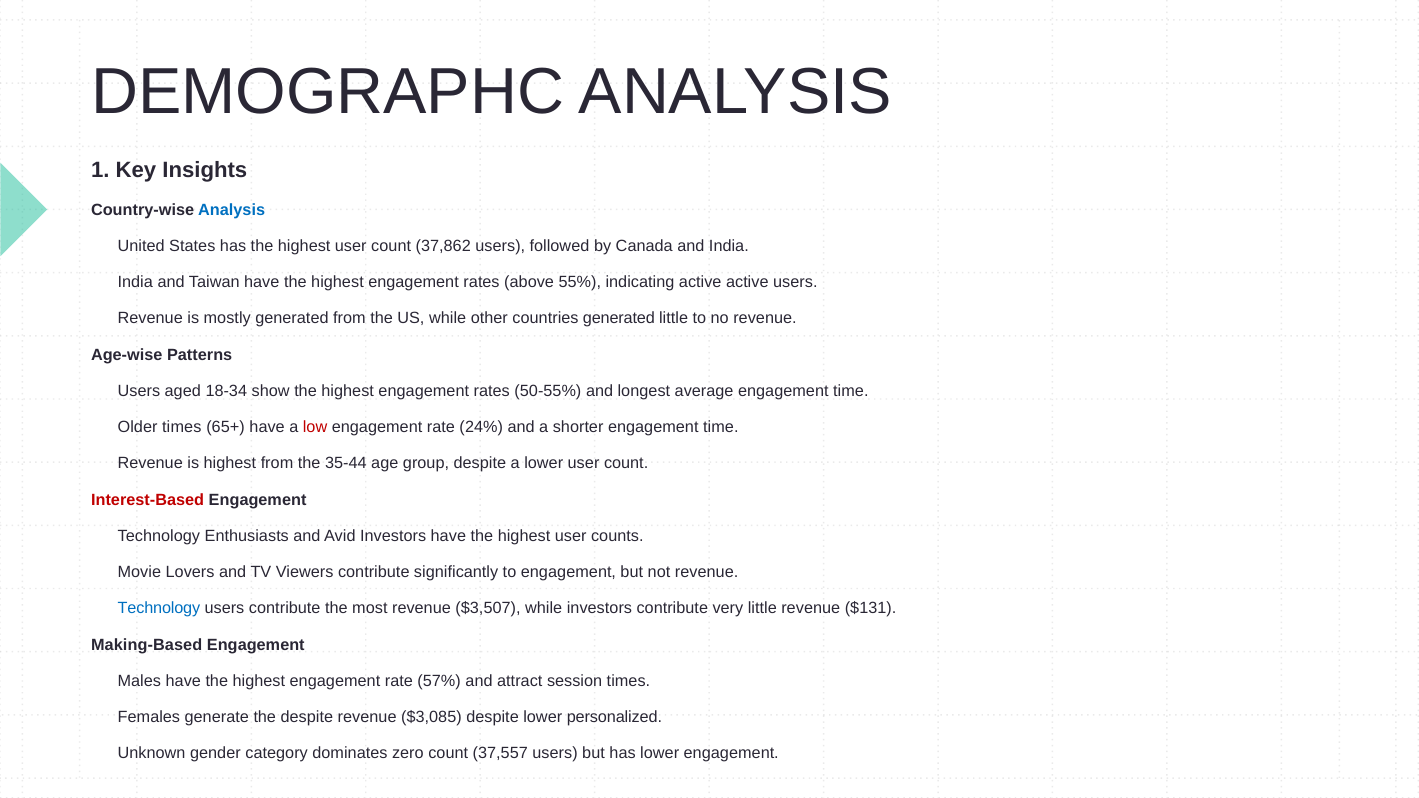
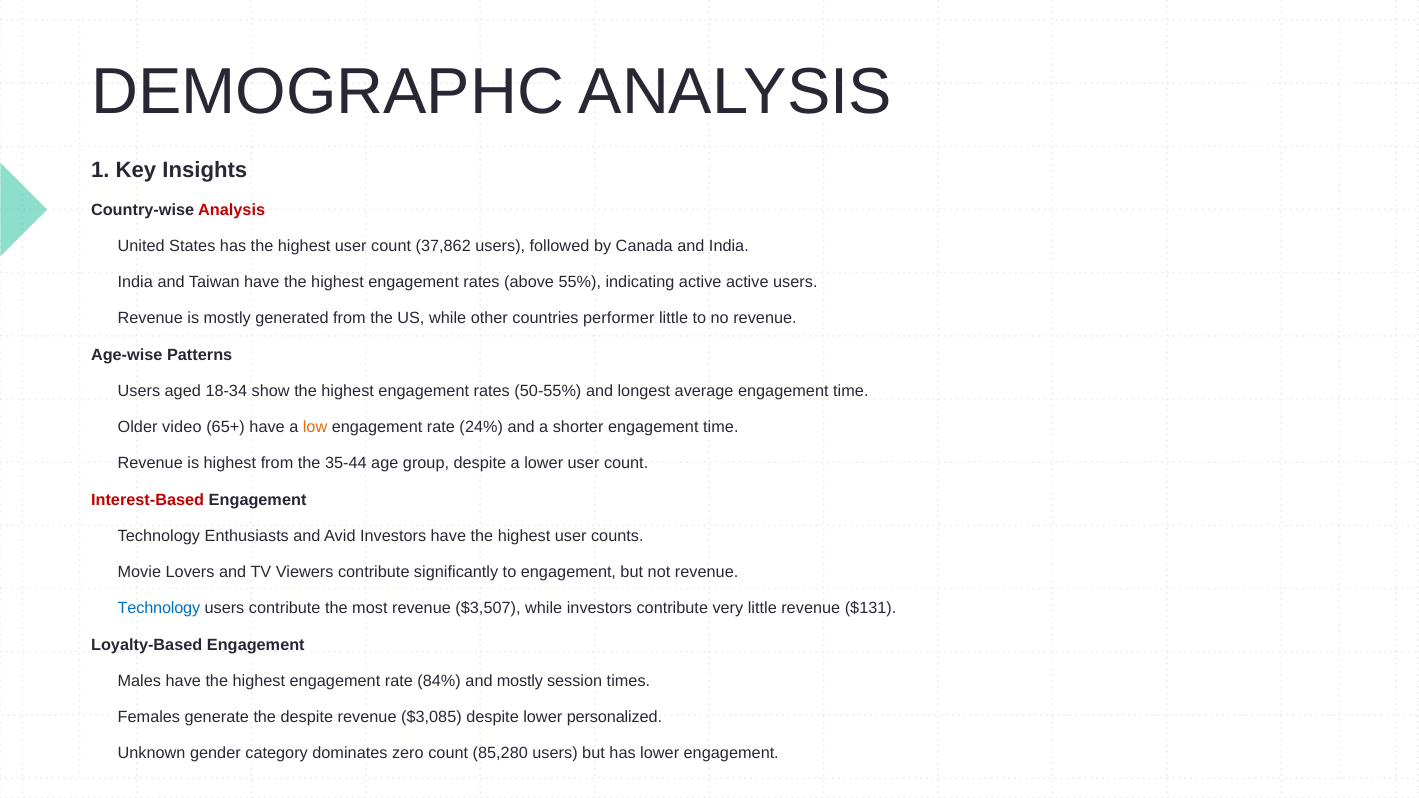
Analysis colour: blue -> red (232, 210)
countries generated: generated -> performer (619, 319)
Older times: times -> video (182, 427)
low colour: red -> orange (315, 427)
Making-Based: Making-Based -> Loyalty-Based (147, 645)
57%: 57% -> 84% (439, 681)
and attract: attract -> mostly (520, 681)
37,557: 37,557 -> 85,280 (500, 754)
